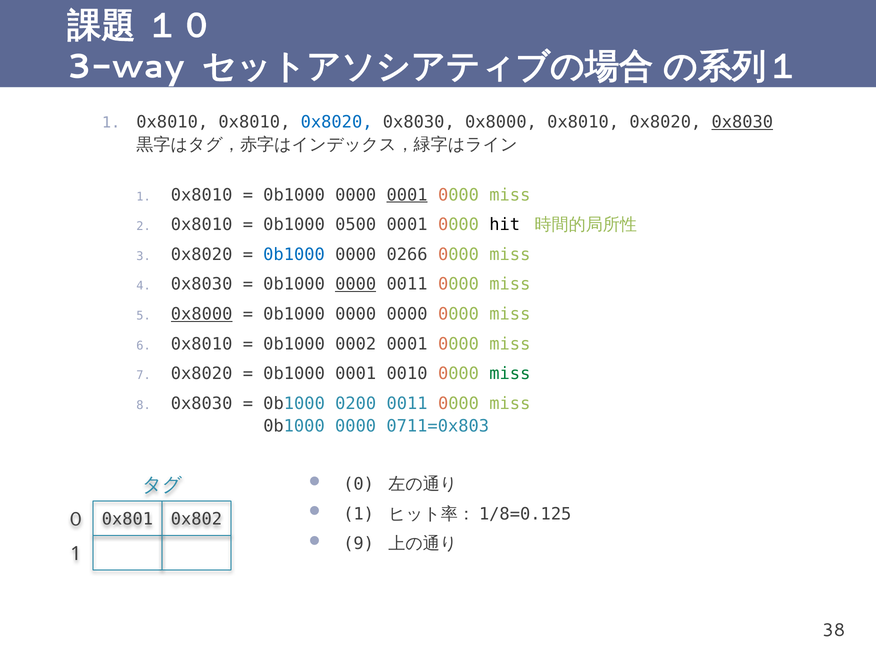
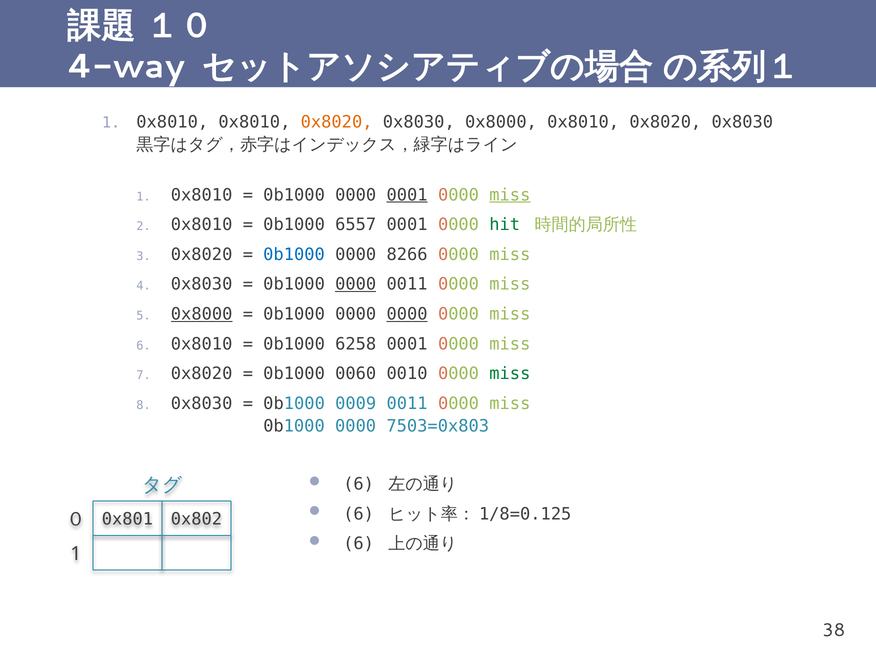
3-way: 3-way -> 4-way (126, 66)
0x8020 colour: blue -> orange (337, 122)
0x8030 underline: present -> none (742, 122)
miss underline: none -> present (510, 195)
0500: 0500 -> 6557 (356, 225)
hit colour: black -> green (505, 225)
0266: 0266 -> 8266 (407, 254)
0000 underline: none -> present (407, 314)
0002: 0002 -> 6258 (356, 344)
0b1000 0001: 0001 -> 0060 (356, 374)
0200: 0200 -> 0009 (356, 403)
0711=0x803: 0711=0x803 -> 7503=0x803 (438, 426)
0: 0 -> 6 (359, 484)
1: 1 -> 6 (359, 514)
9: 9 -> 6 (359, 544)
